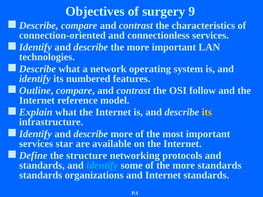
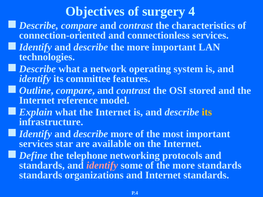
9: 9 -> 4 (192, 11)
numbered: numbered -> committee (88, 79)
follow: follow -> stored (203, 91)
structure: structure -> telephone (87, 156)
identify colour: light blue -> pink (102, 166)
